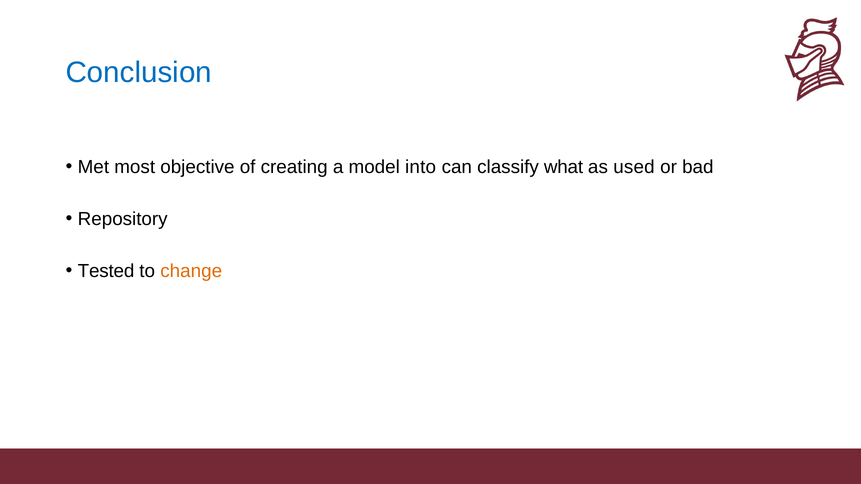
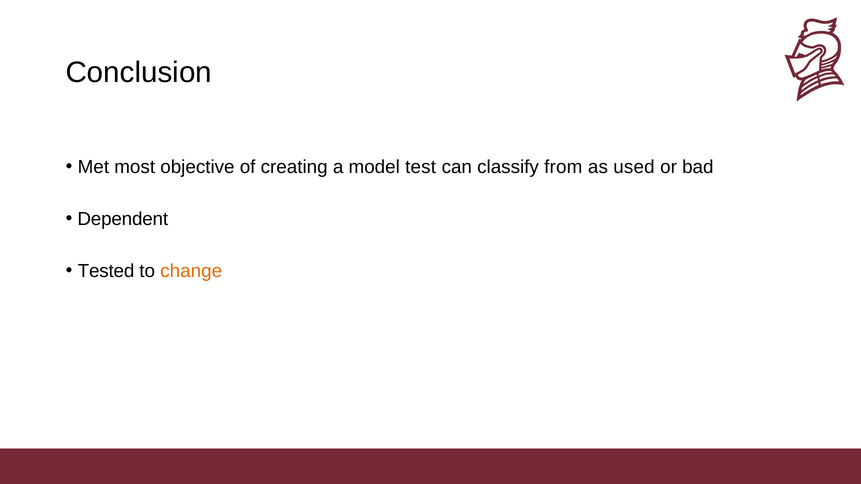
Conclusion colour: blue -> black (139, 72)
into: into -> test (421, 167)
what: what -> from (563, 167)
Repository: Repository -> Dependent (123, 219)
